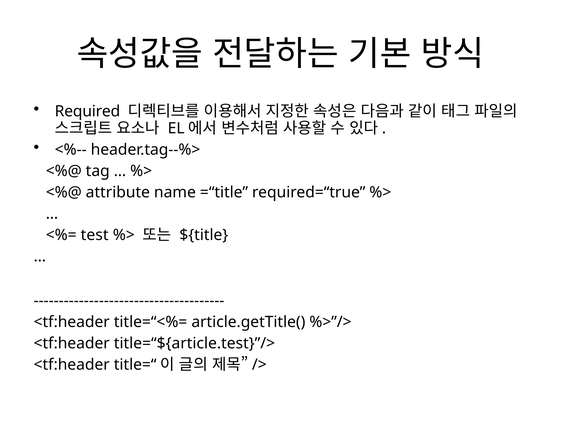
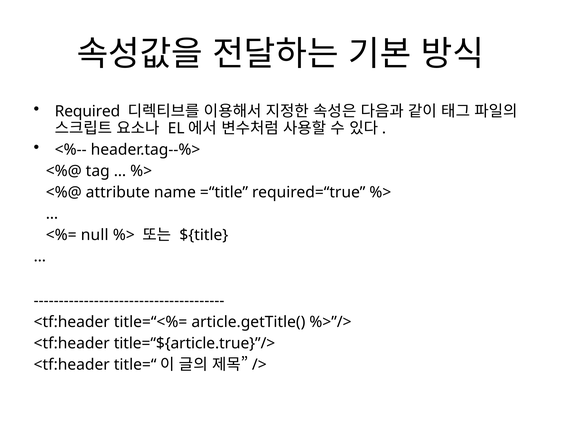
test: test -> null (95, 235)
title=“${article.test}”/>: title=“${article.test}”/> -> title=“${article.true}”/> (195, 343)
